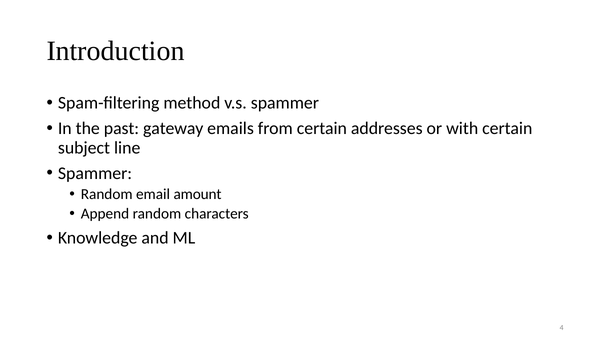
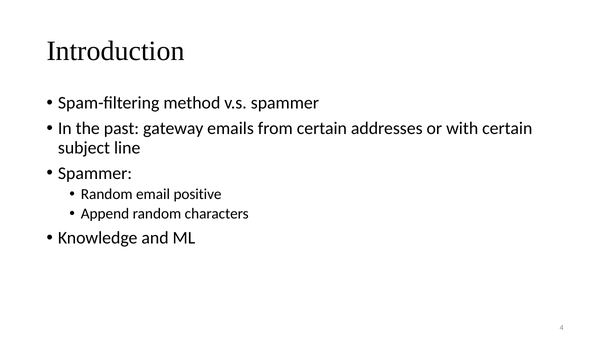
amount: amount -> positive (198, 194)
